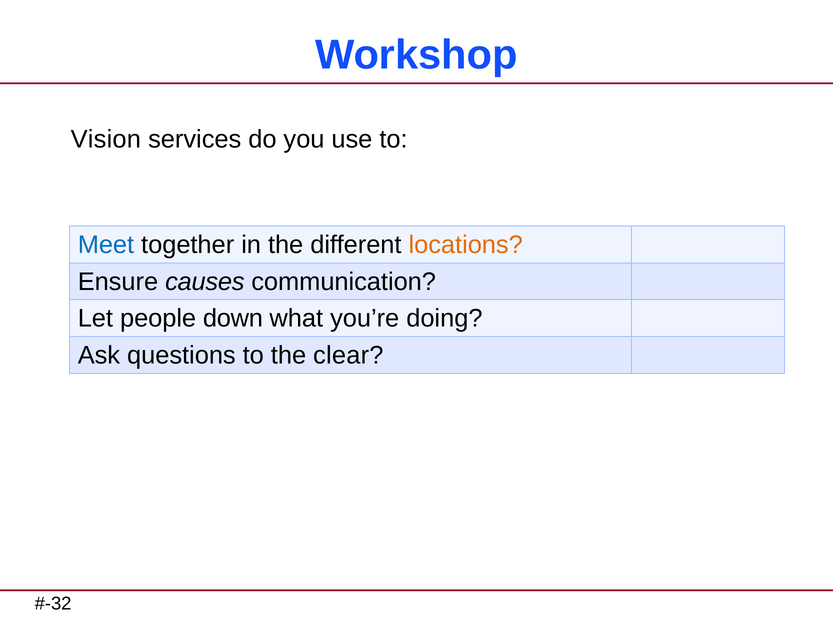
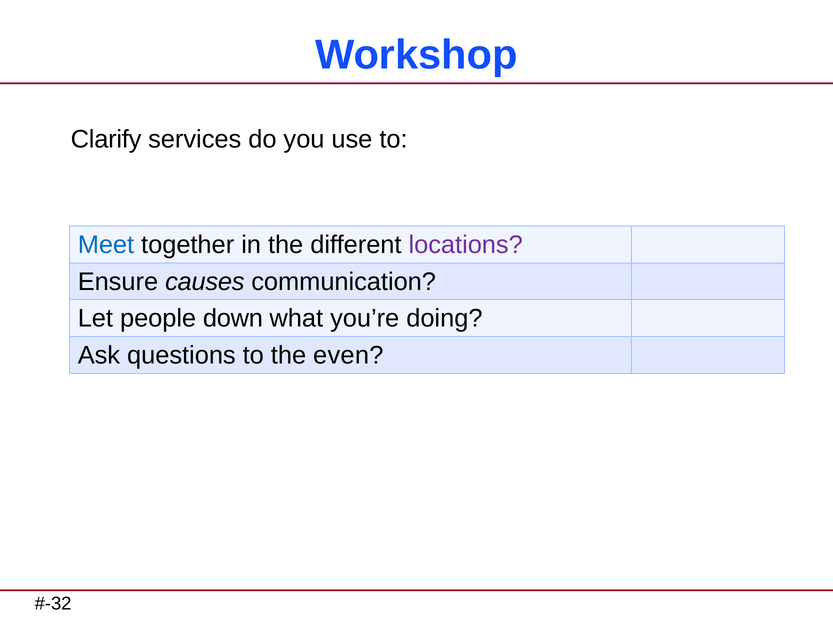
Vision: Vision -> Clarify (106, 139)
locations colour: orange -> purple (466, 245)
clear: clear -> even (348, 355)
